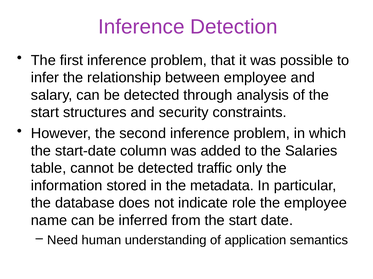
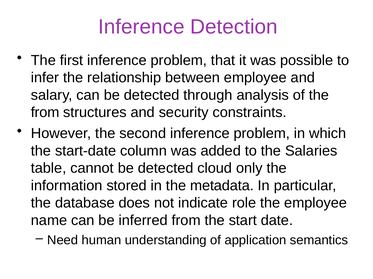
start: start -> from (45, 113)
traffic: traffic -> cloud (215, 169)
